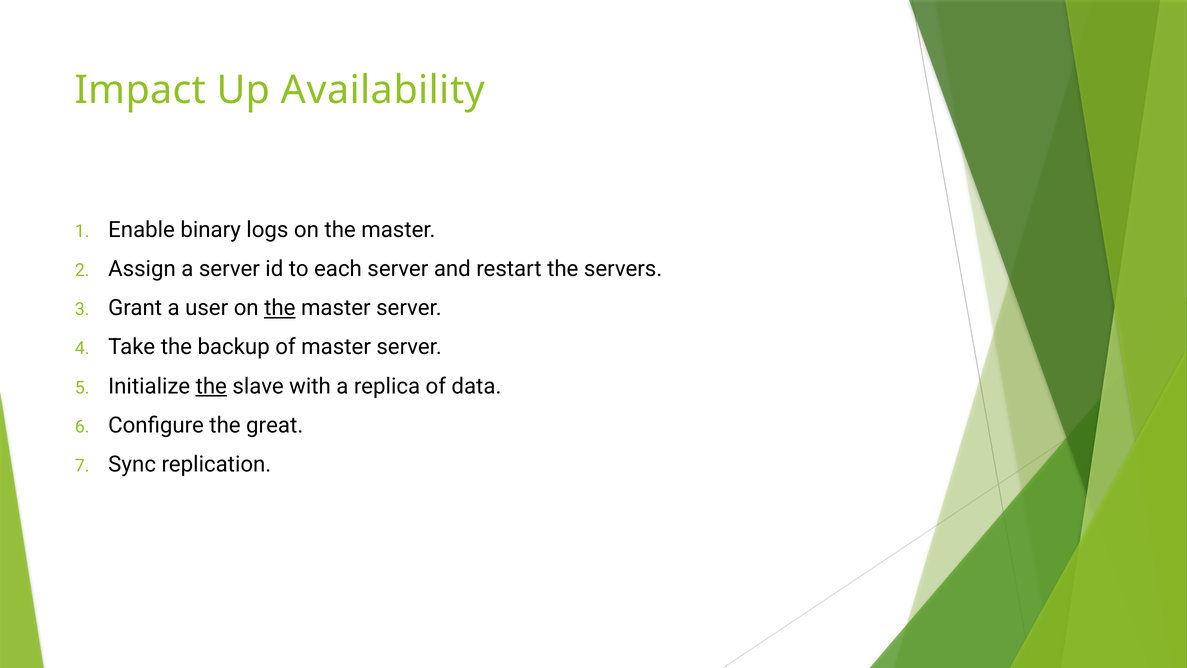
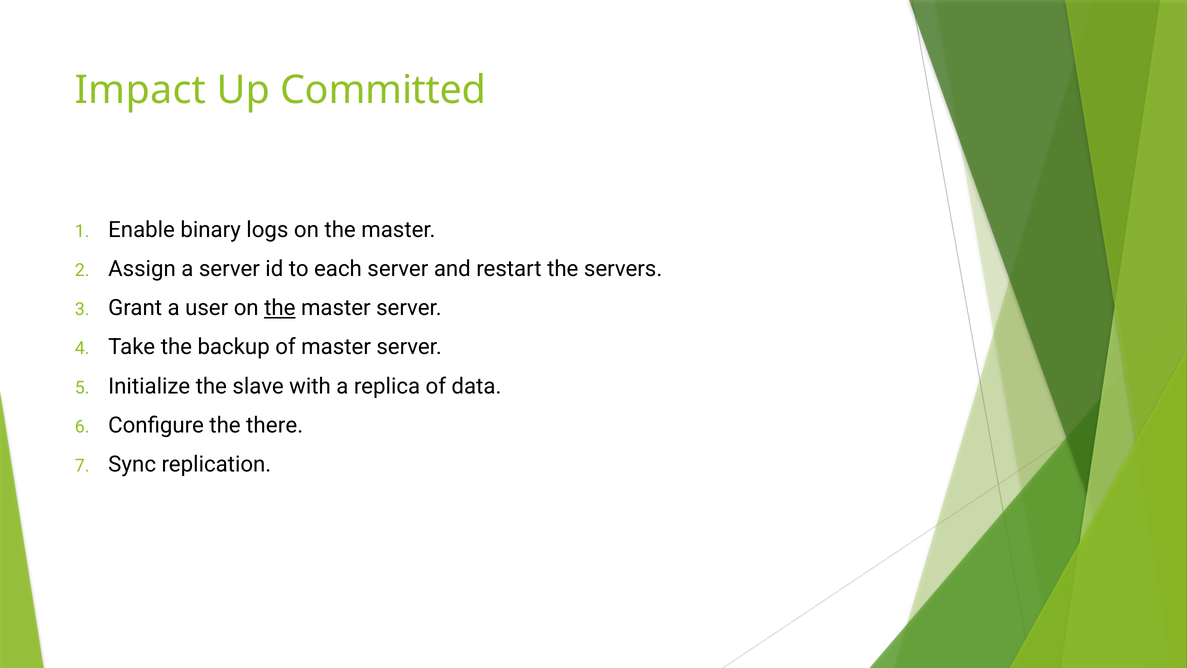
Availability: Availability -> Committed (383, 90)
the underline: present -> none (211, 386)
great: great -> there (275, 425)
